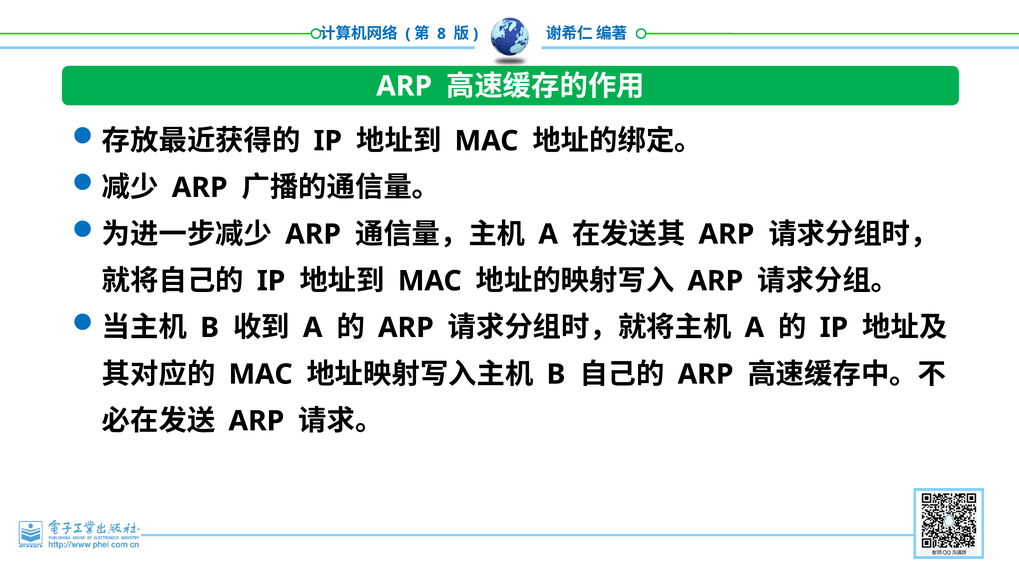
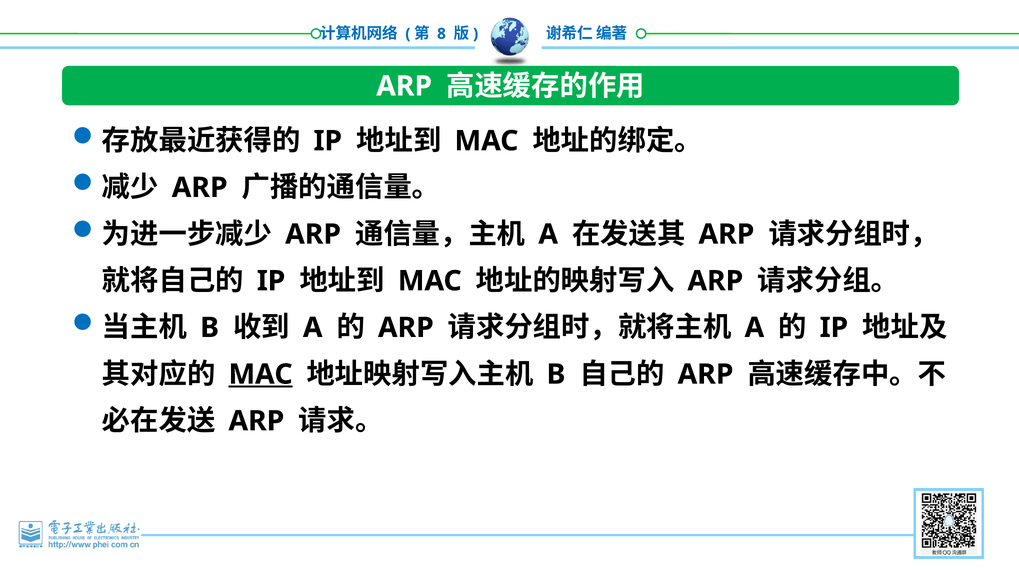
MAC underline: none -> present (261, 374)
